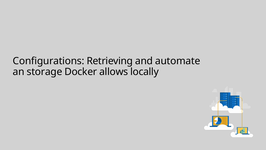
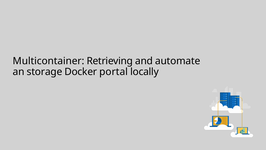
Configurations: Configurations -> Multicontainer (49, 61)
allows: allows -> portal (114, 72)
